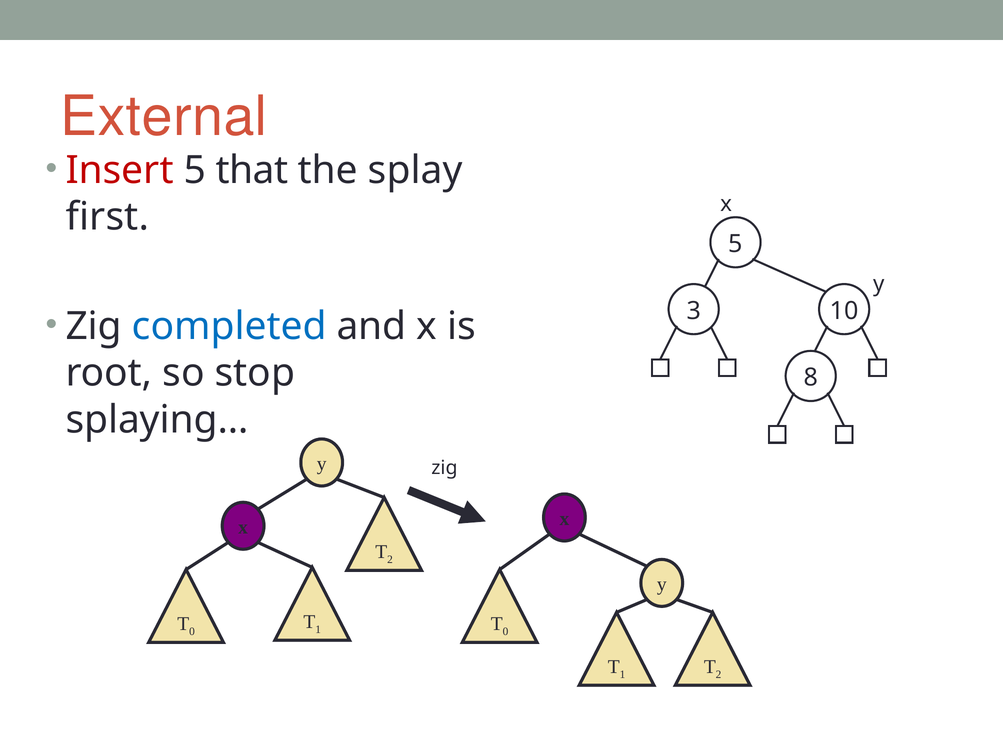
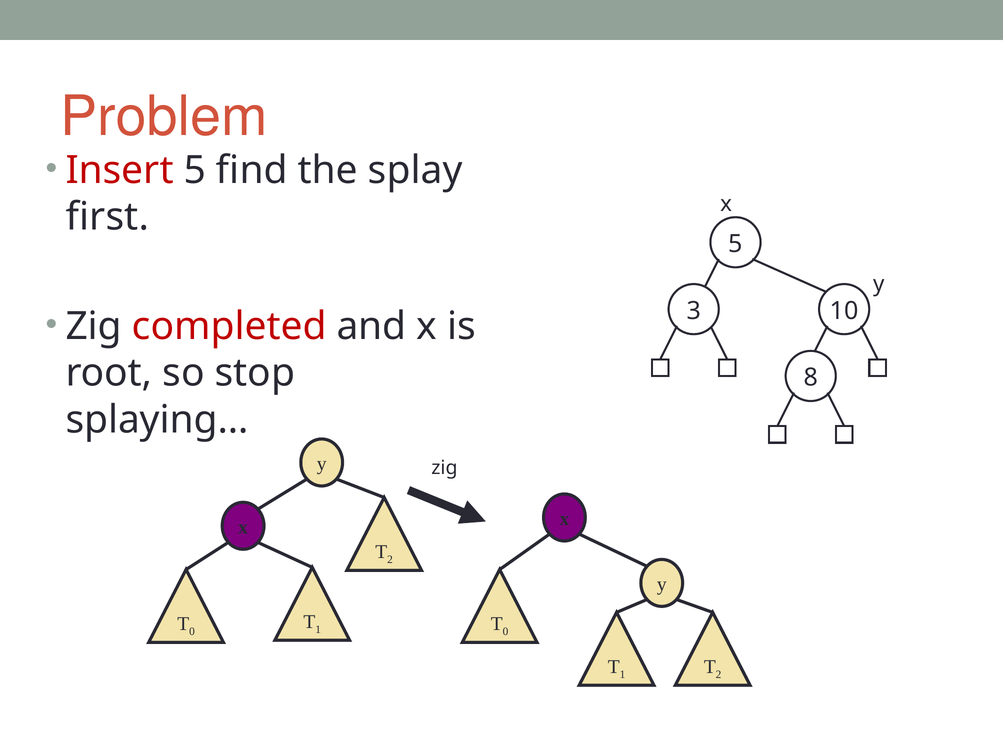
External: External -> Problem (164, 117)
that: that -> find (252, 170)
completed colour: blue -> red (229, 326)
